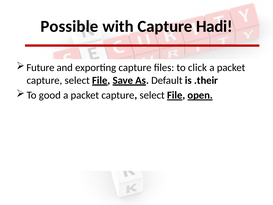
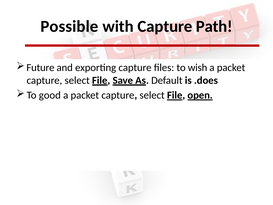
Hadi: Hadi -> Path (214, 26)
click: click -> wish (198, 68)
.their: .their -> .does (206, 80)
